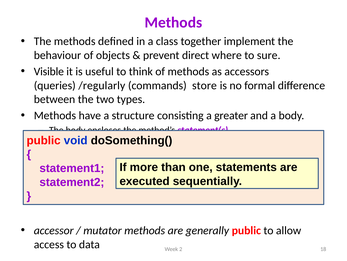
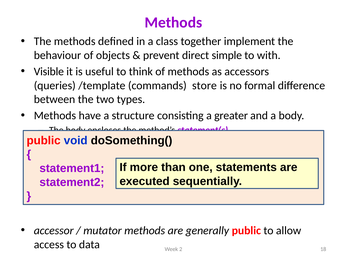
where: where -> simple (227, 55)
sure: sure -> with (269, 55)
/regularly: /regularly -> /template (102, 85)
